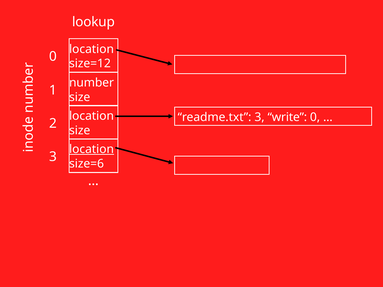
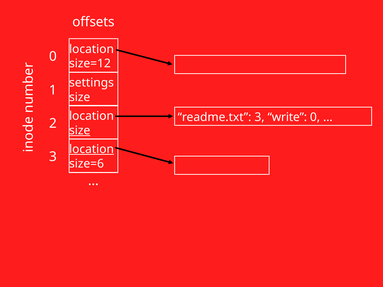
lookup: lookup -> offsets (93, 22)
number: number -> settings (91, 83)
size underline: none -> present (80, 130)
